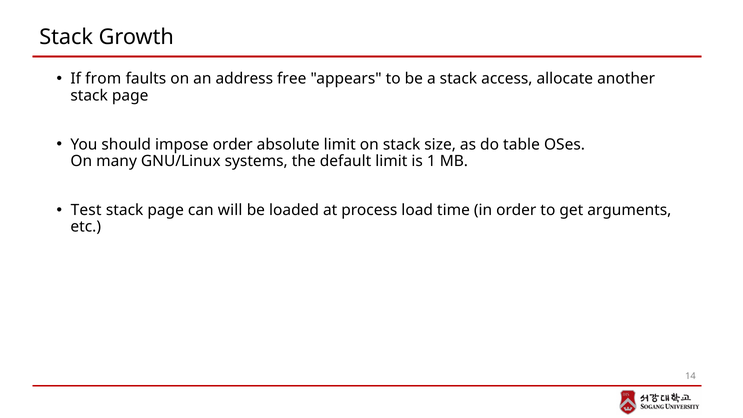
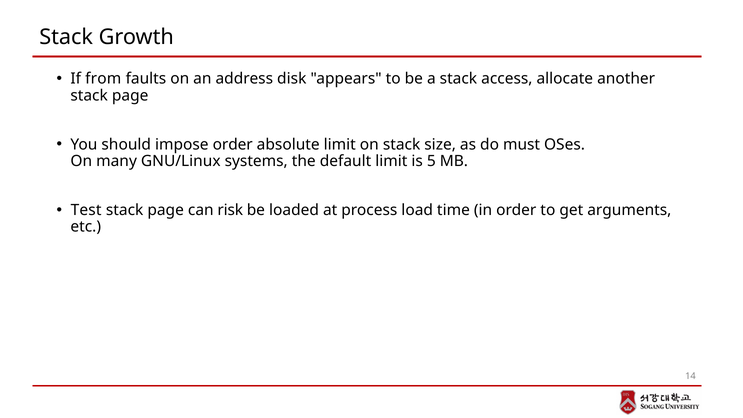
free: free -> disk (292, 79)
table: table -> must (522, 144)
1: 1 -> 5 (431, 161)
will: will -> risk (230, 210)
